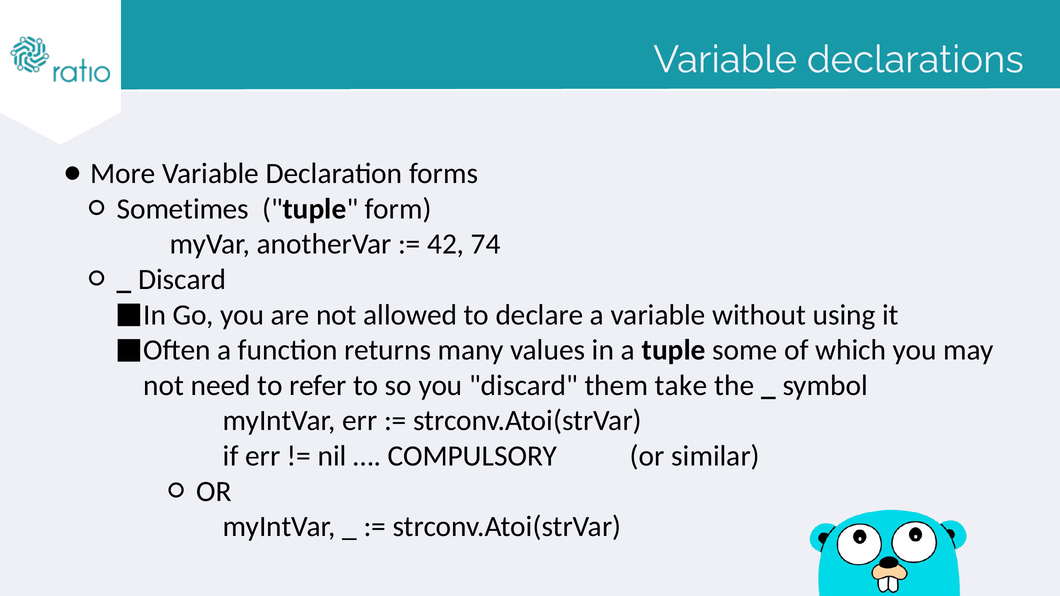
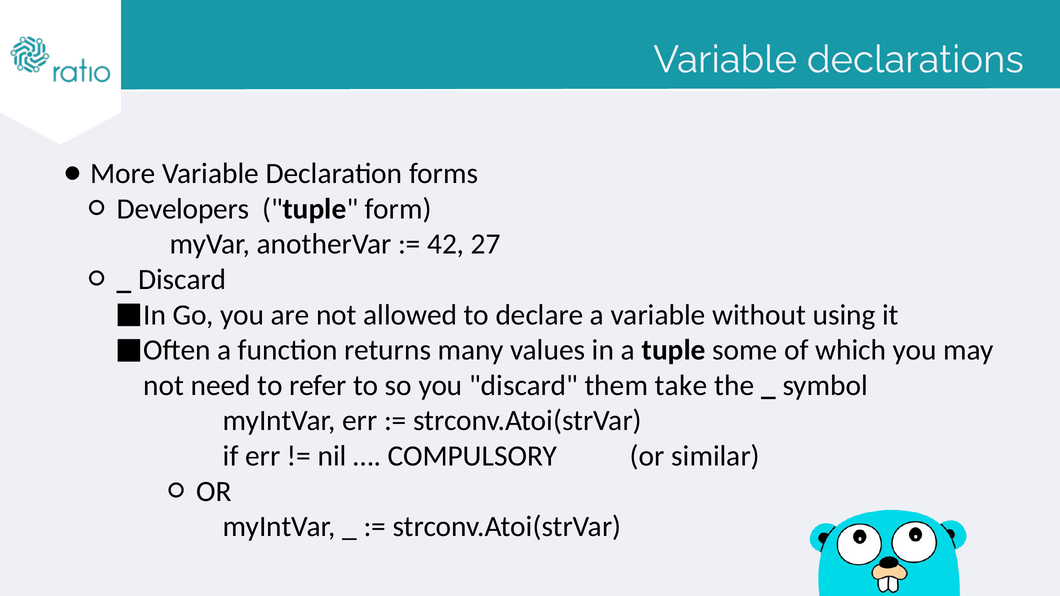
Sometimes: Sometimes -> Developers (183, 209)
74: 74 -> 27 (486, 244)
